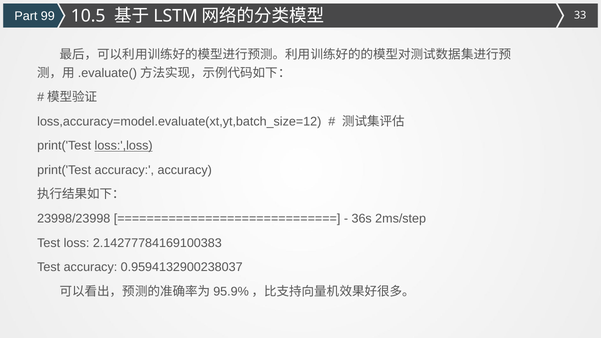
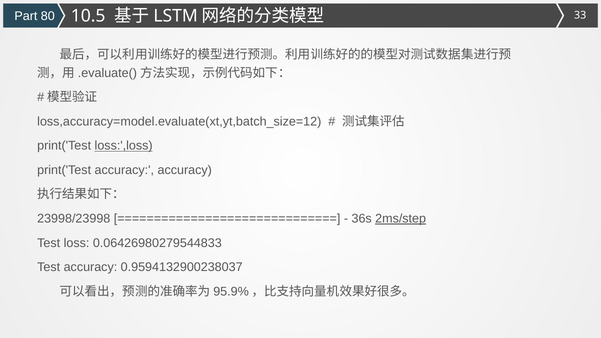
99: 99 -> 80 (48, 16)
2ms/step underline: none -> present (401, 219)
2.14277784169100383: 2.14277784169100383 -> 0.06426980279544833 (157, 243)
